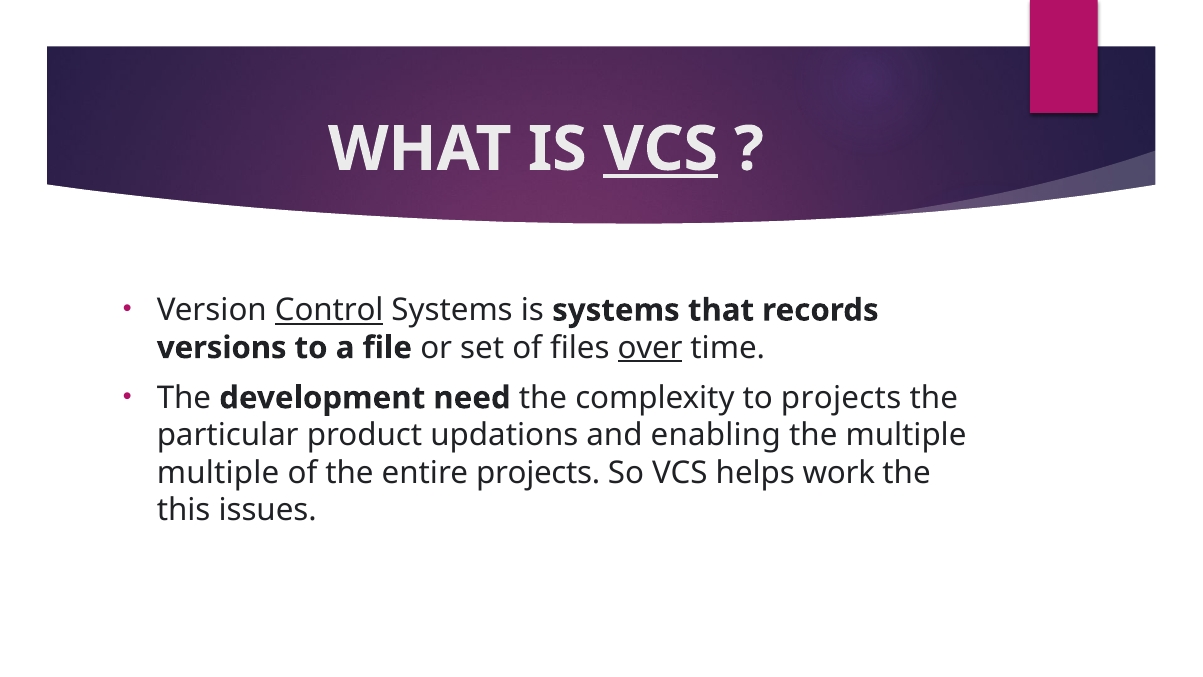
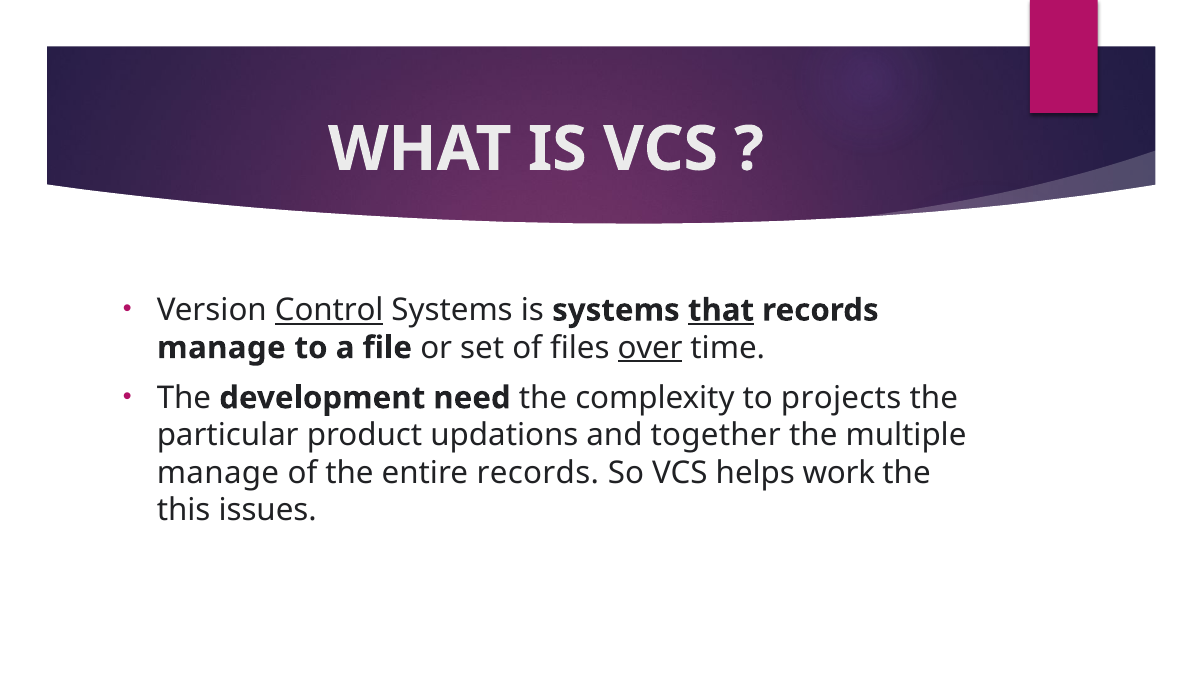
VCS underline: present -> none (661, 149)
that underline: none -> present (721, 310)
versions: versions -> manage (221, 348)
enabling: enabling -> together (716, 435)
multiple: multiple -> manage (218, 473)
entire projects: projects -> records (538, 473)
